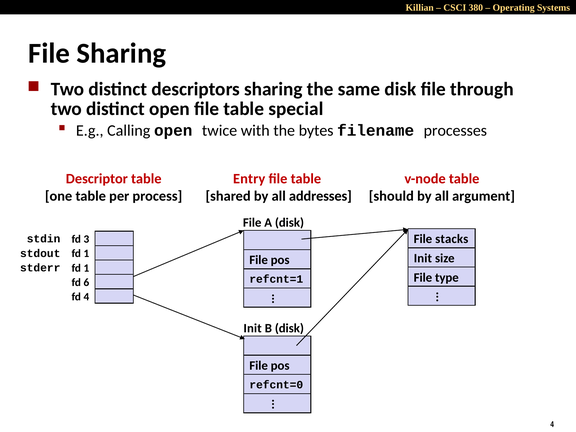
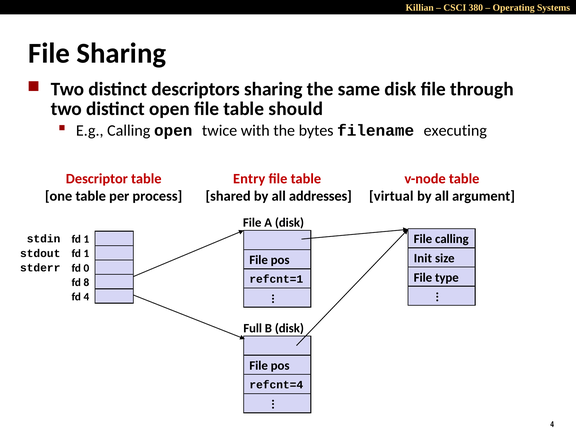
special: special -> should (296, 109)
processes: processes -> executing (455, 131)
should: should -> virtual (391, 196)
3: 3 -> 1 (86, 239)
File stacks: stacks -> calling (452, 239)
1: 1 -> 0 (86, 268)
6: 6 -> 8 (86, 282)
Init: Init -> Full (253, 328)
refcnt=0: refcnt=0 -> refcnt=4 (276, 385)
